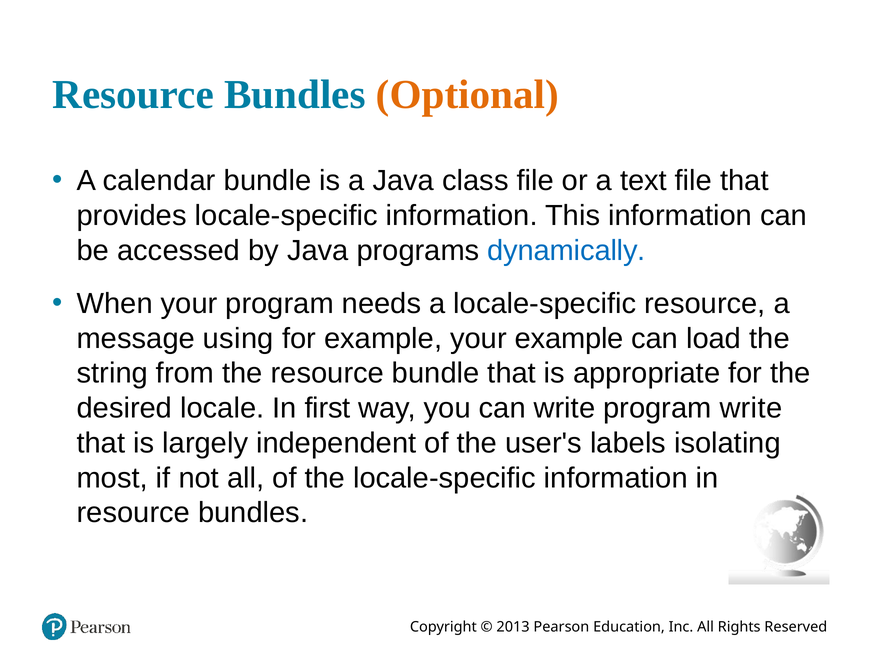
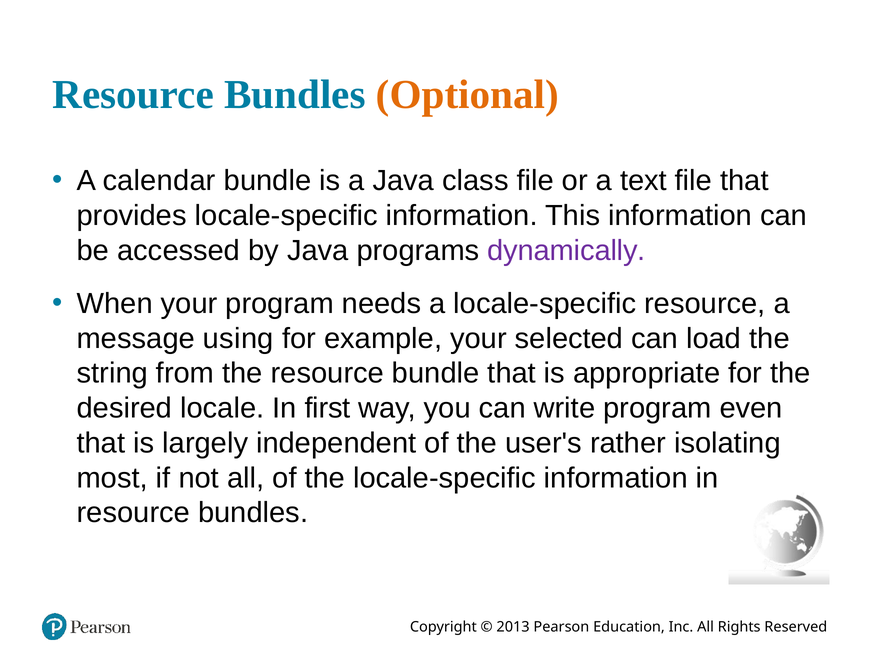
dynamically colour: blue -> purple (566, 251)
your example: example -> selected (569, 339)
program write: write -> even (751, 409)
labels: labels -> rather (628, 444)
